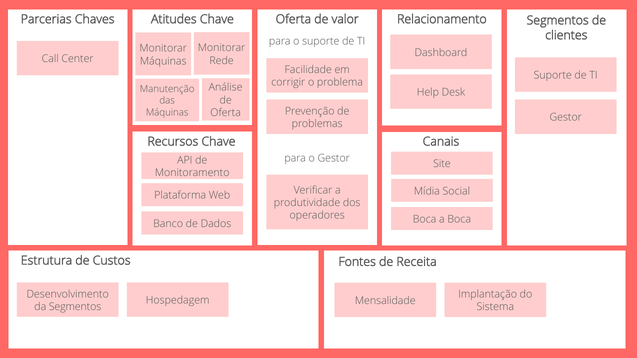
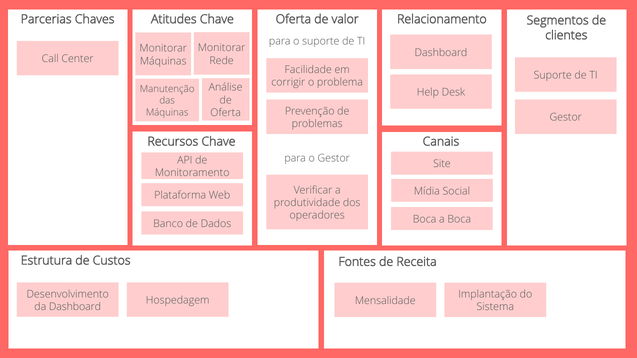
da Segmentos: Segmentos -> Dashboard (75, 307)
